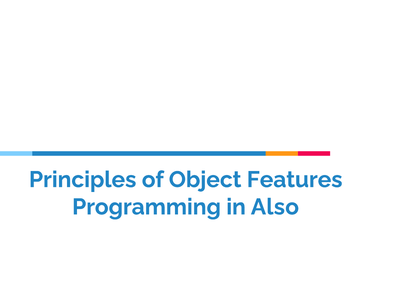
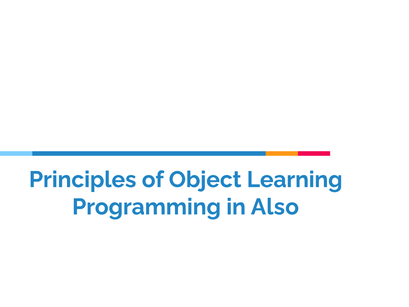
Features: Features -> Learning (295, 179)
